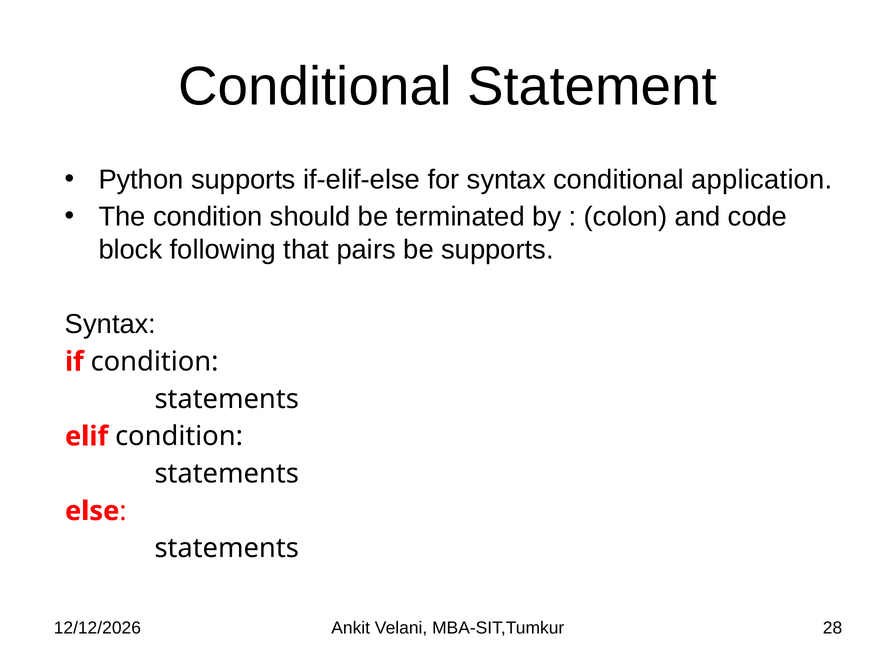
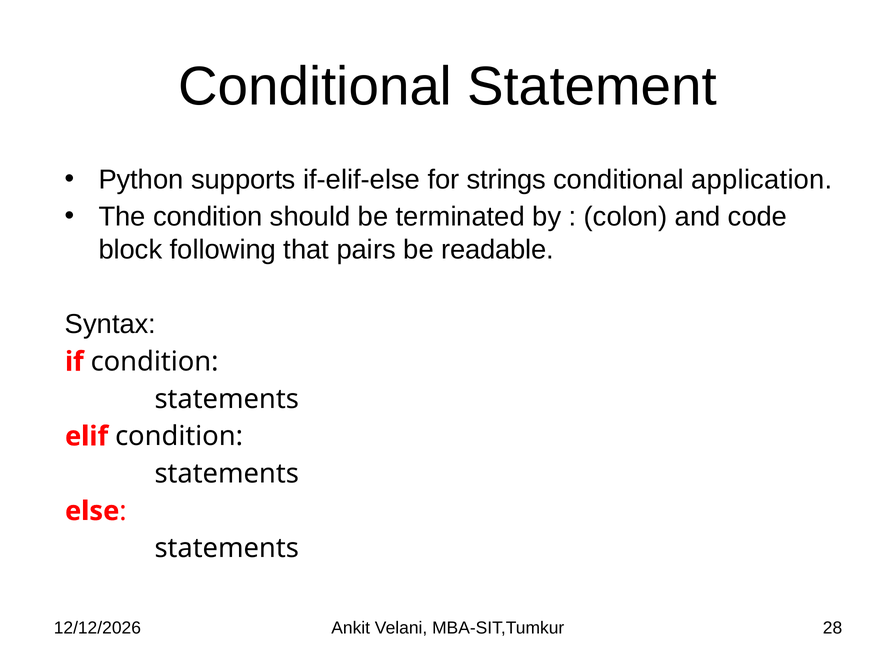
for syntax: syntax -> strings (506, 180)
be supports: supports -> readable (497, 250)
